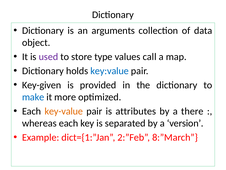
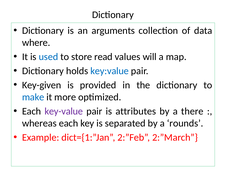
object: object -> where (36, 43)
used colour: purple -> blue (48, 57)
type: type -> read (103, 57)
call: call -> will (150, 57)
key-value colour: orange -> purple (64, 111)
version: version -> rounds (185, 123)
8:”March: 8:”March -> 2:”March (175, 137)
